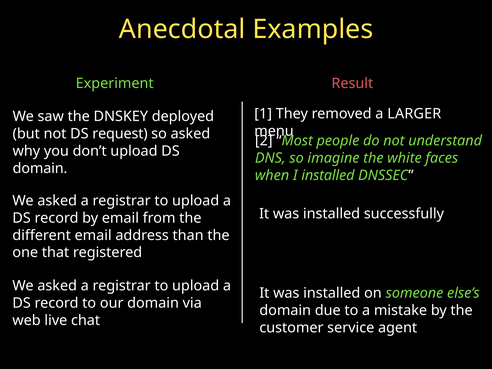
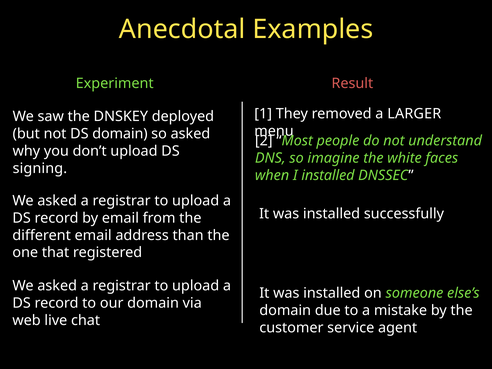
DS request: request -> domain (120, 134)
domain: domain -> signing (40, 168)
